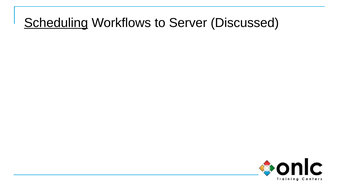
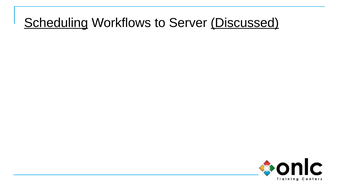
Discussed underline: none -> present (245, 23)
